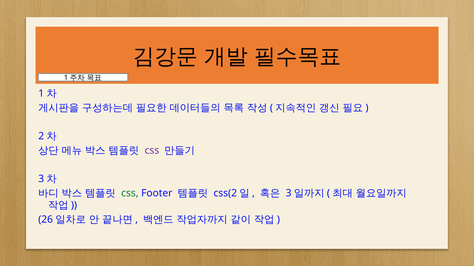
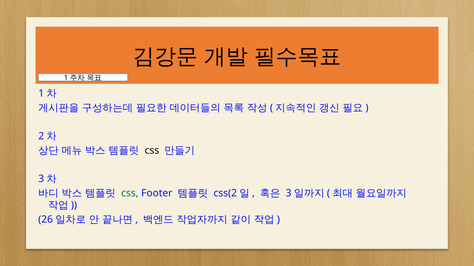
css colour: purple -> black (152, 151)
